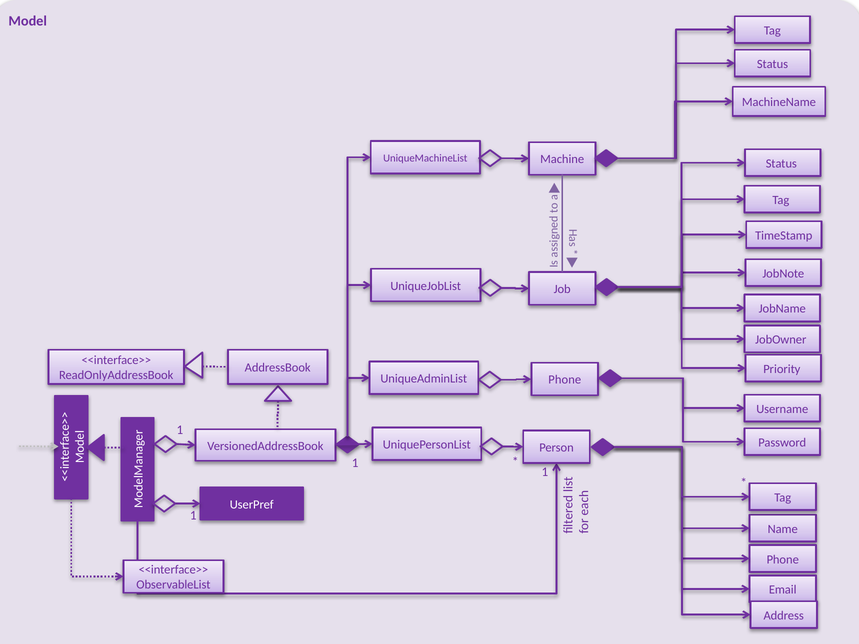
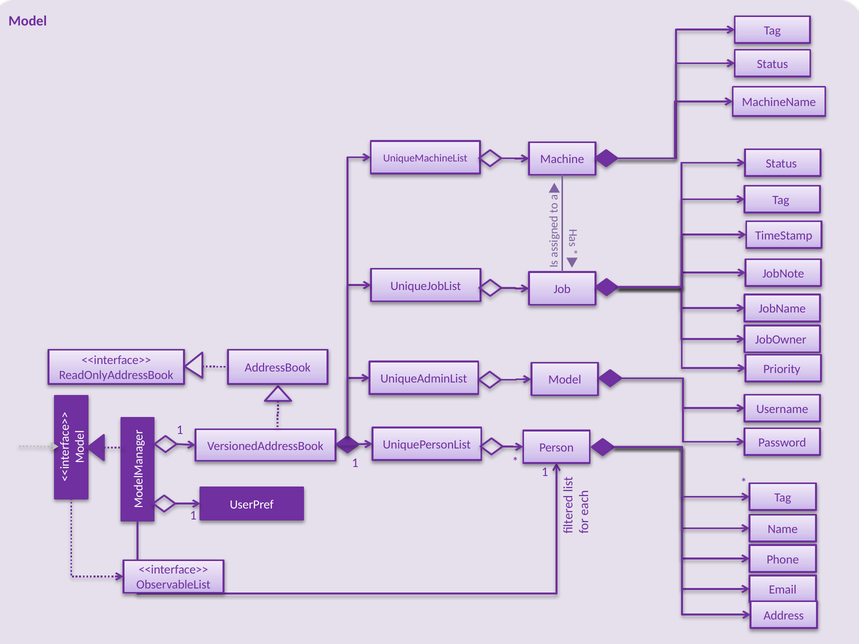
UniqueAdminList Phone: Phone -> Model (565, 380)
